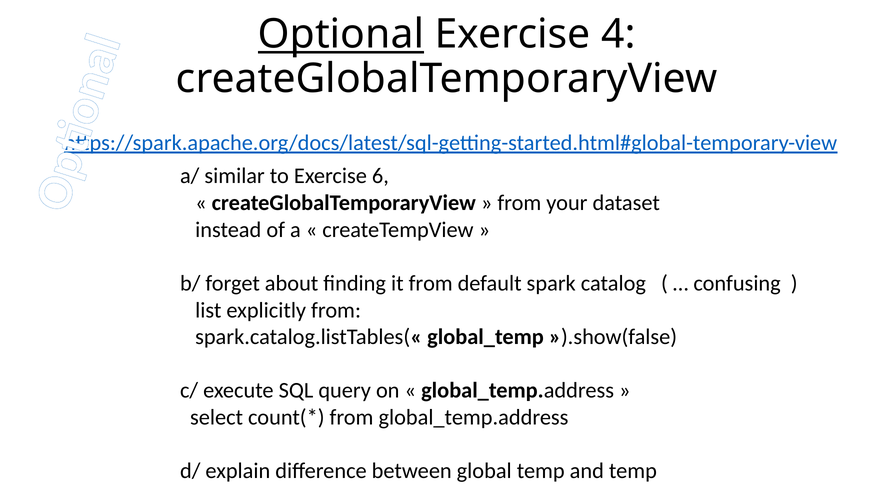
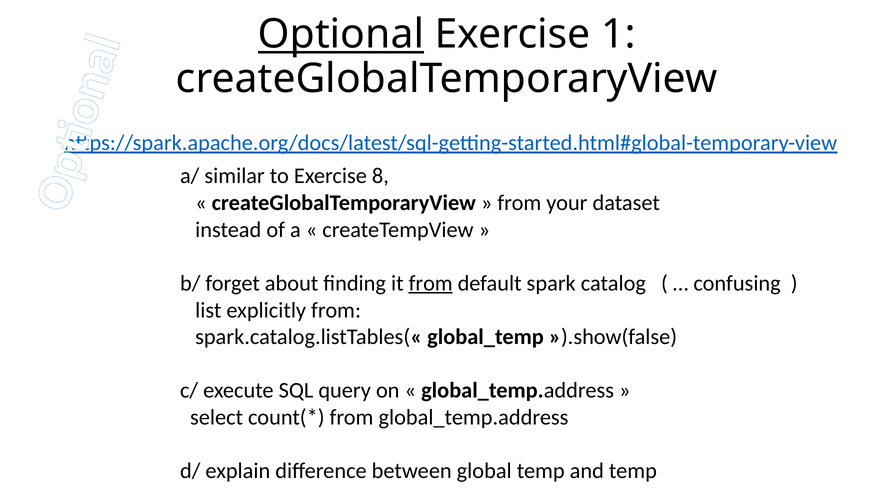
4: 4 -> 1 (618, 34)
6: 6 -> 8 (380, 176)
from underline: none -> present (431, 283)
